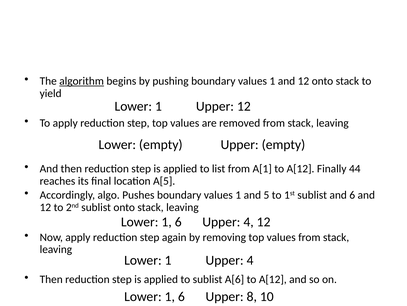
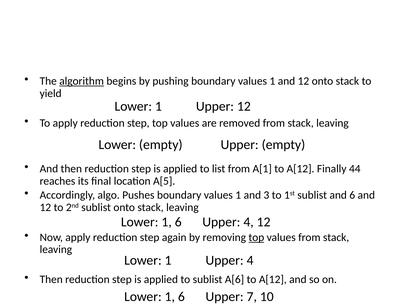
5: 5 -> 3 (266, 195)
top underline: none -> present (256, 237)
8: 8 -> 7 (252, 296)
